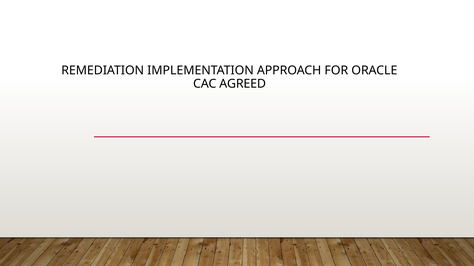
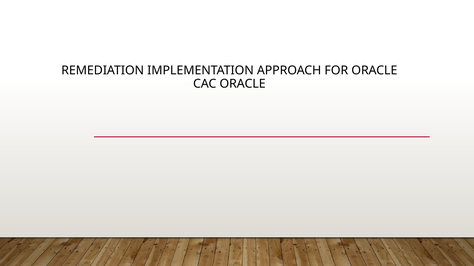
CAC AGREED: AGREED -> ORACLE (243, 84)
